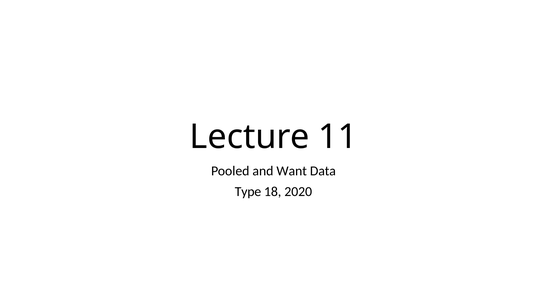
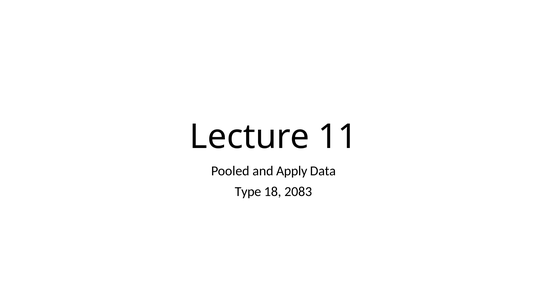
Want: Want -> Apply (292, 171)
2020: 2020 -> 2083 (298, 191)
